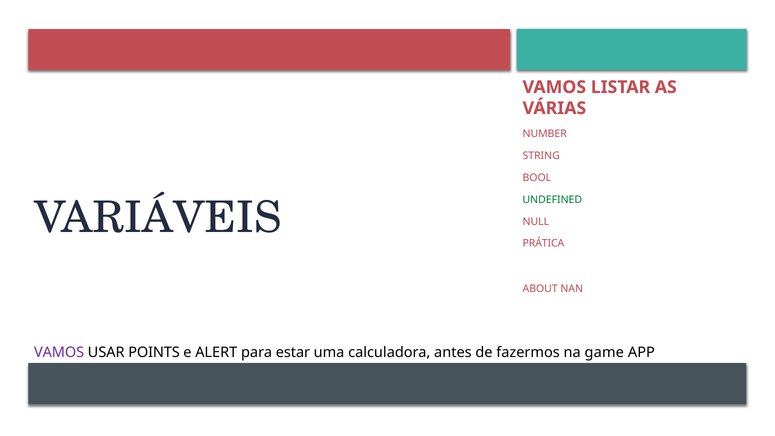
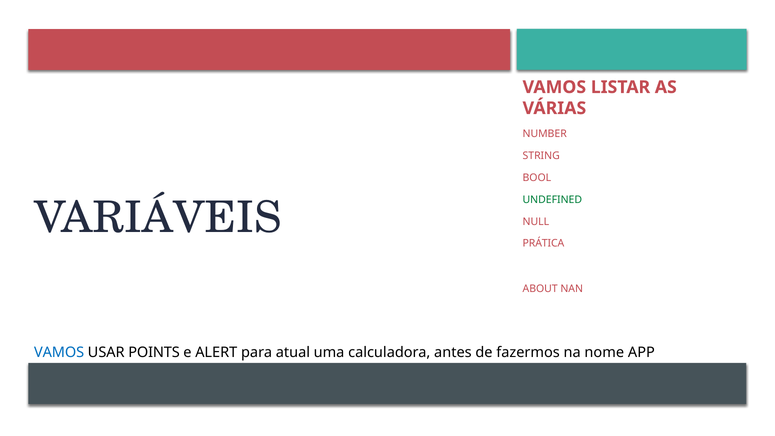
VAMOS colour: purple -> blue (59, 352)
estar: estar -> atual (293, 352)
game: game -> nome (604, 352)
